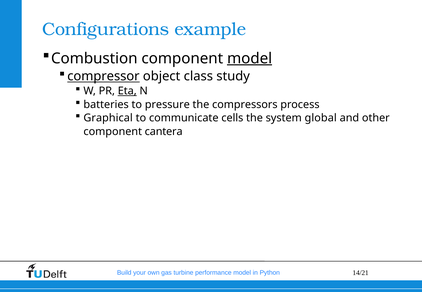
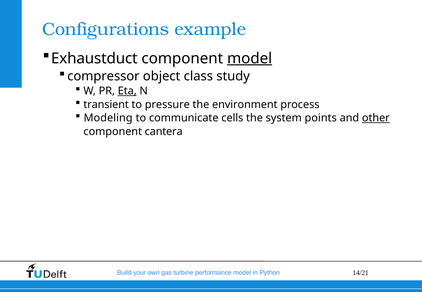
Combustion: Combustion -> Exhaustduct (94, 58)
compressor underline: present -> none (103, 76)
batteries: batteries -> transient (106, 105)
compressors: compressors -> environment (245, 105)
Graphical: Graphical -> Modeling (108, 118)
global: global -> points (321, 118)
other underline: none -> present (376, 118)
